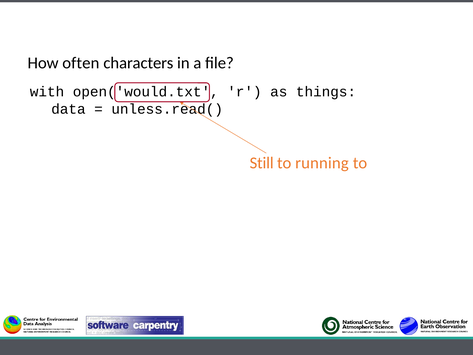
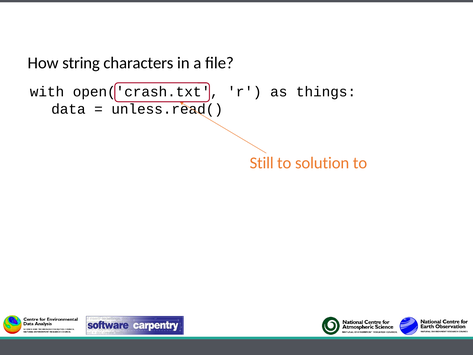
often: often -> string (81, 63)
open('would.txt: open('would.txt -> open('crash.txt (146, 92)
running: running -> solution (322, 163)
